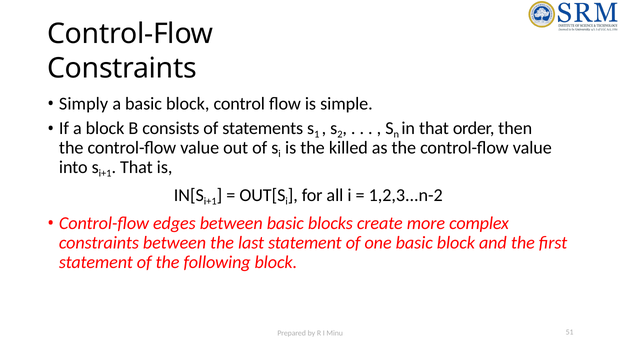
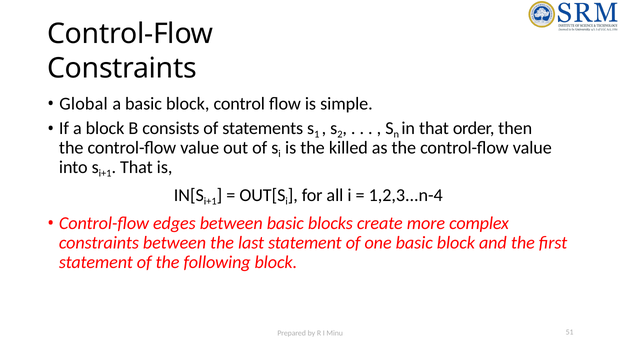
Simply: Simply -> Global (84, 104)
1,2,3...n-2: 1,2,3...n-2 -> 1,2,3...n-4 (406, 195)
